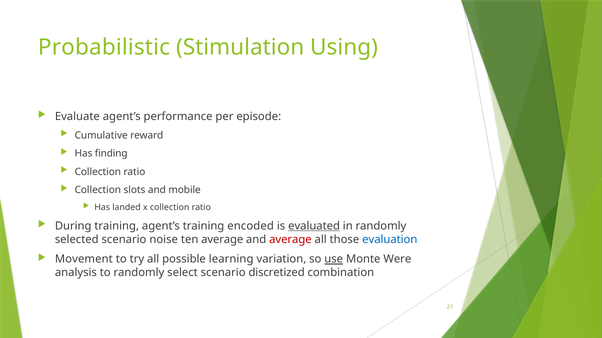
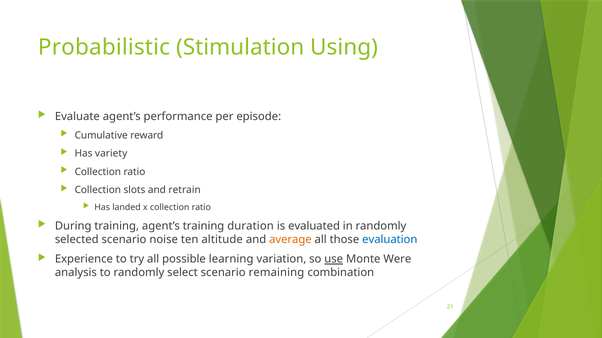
finding: finding -> variety (111, 154)
mobile: mobile -> retrain (185, 190)
encoded: encoded -> duration (251, 226)
evaluated underline: present -> none (314, 226)
ten average: average -> altitude (222, 240)
average colour: red -> orange (290, 240)
Movement: Movement -> Experience (84, 260)
discretized: discretized -> remaining (276, 273)
